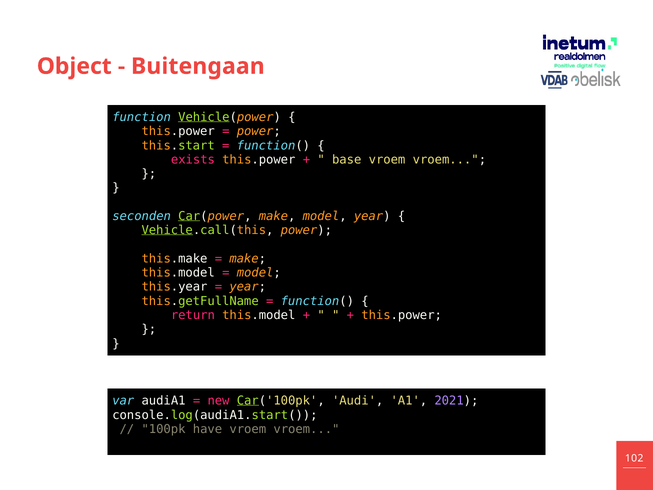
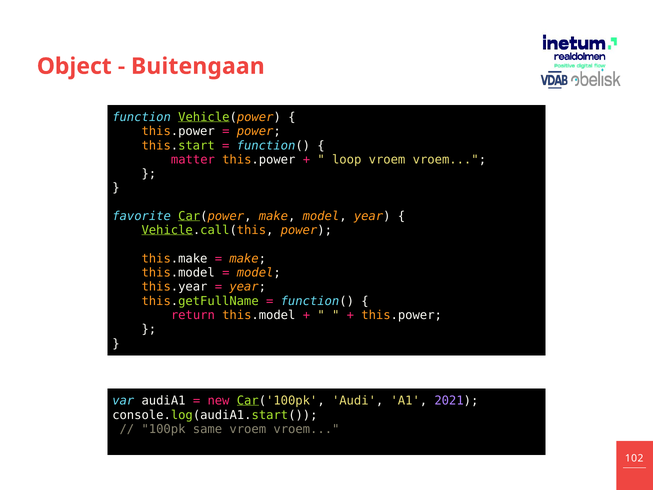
exists: exists -> matter (193, 160)
base: base -> loop (347, 160)
seconden: seconden -> favorite (142, 216)
have: have -> same (208, 429)
